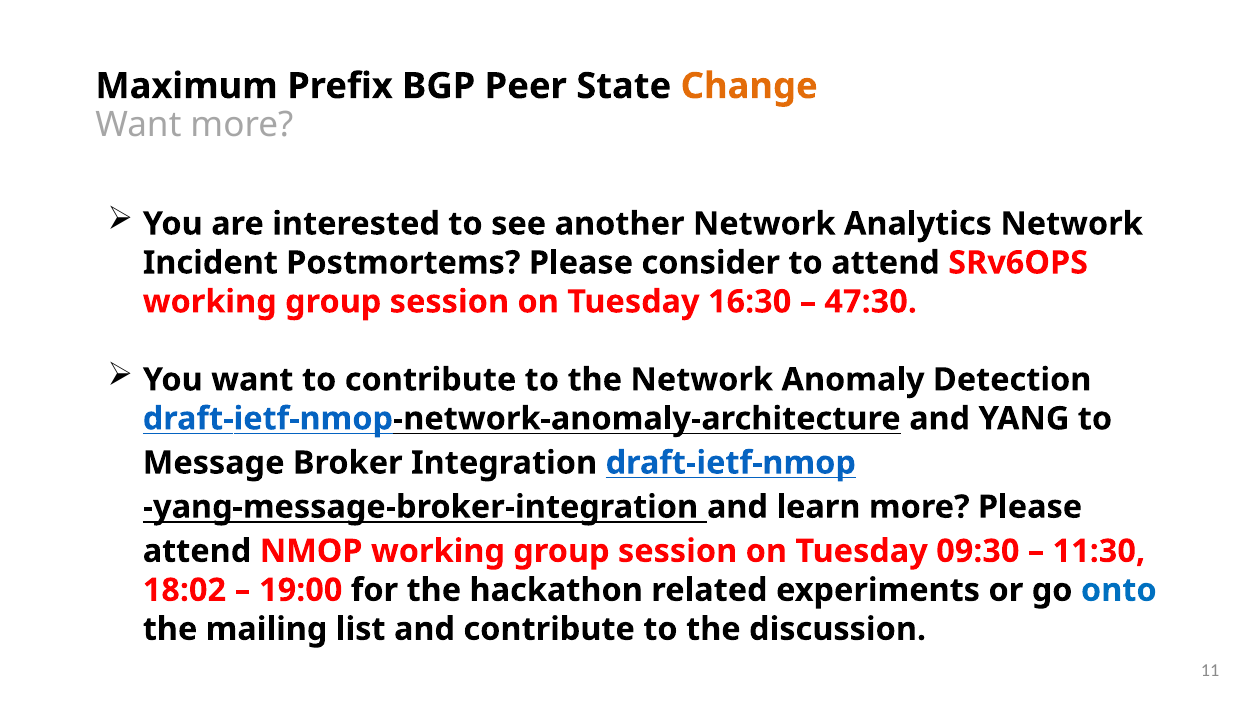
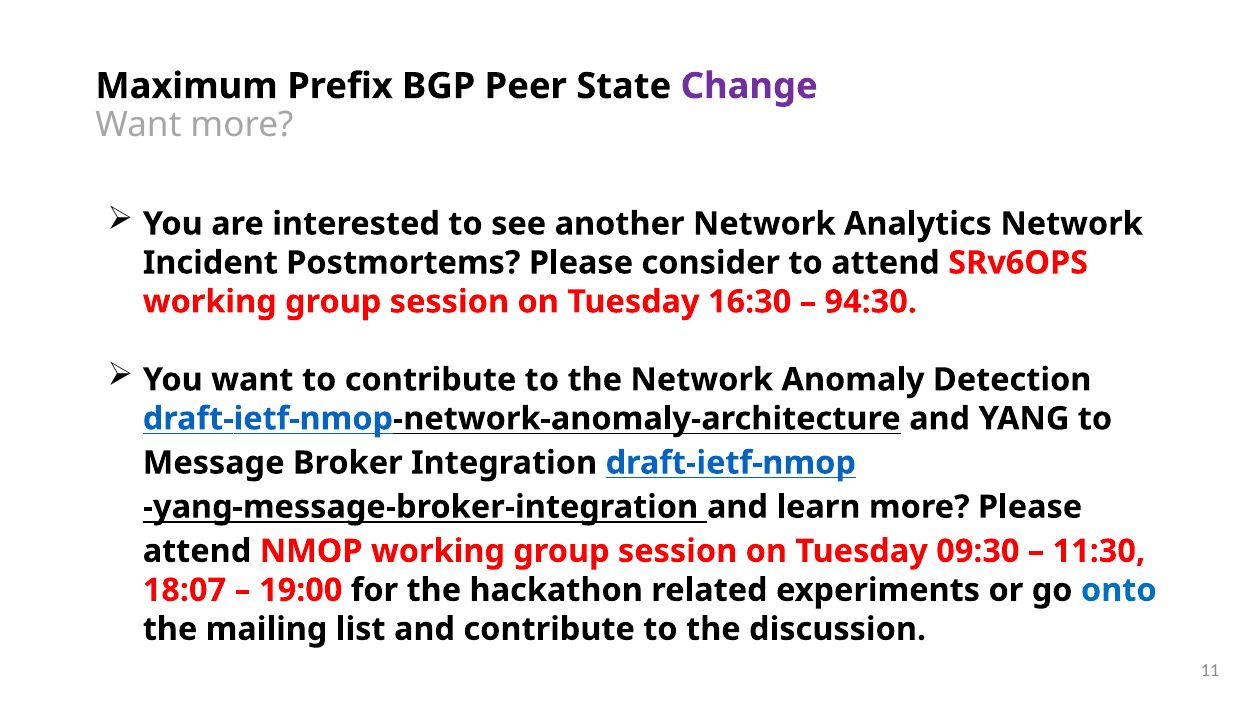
Change colour: orange -> purple (749, 86)
47:30: 47:30 -> 94:30 (871, 302)
18:02: 18:02 -> 18:07 (184, 590)
